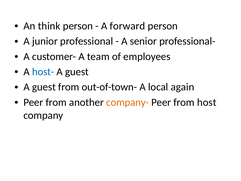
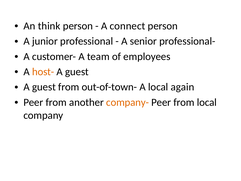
forward: forward -> connect (127, 26)
host- colour: blue -> orange (43, 72)
from host: host -> local (207, 102)
